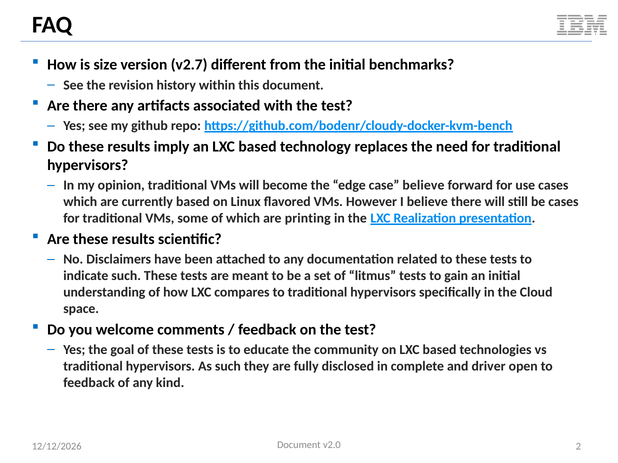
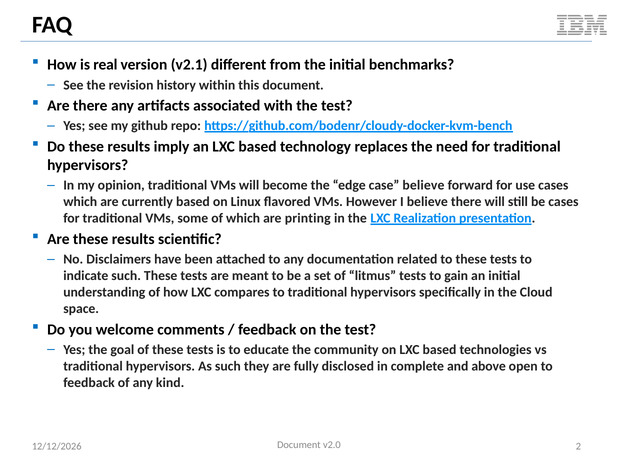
size: size -> real (105, 65)
v2.7: v2.7 -> v2.1 (189, 65)
driver: driver -> above (489, 366)
